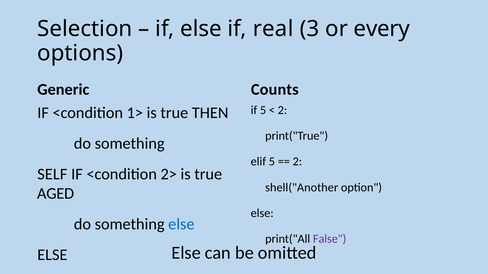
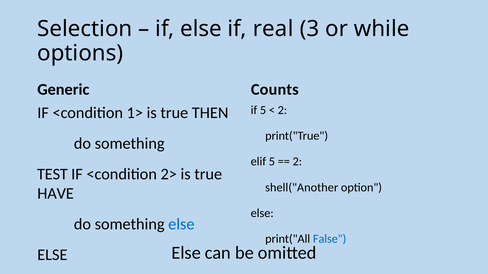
every: every -> while (382, 29)
SELF: SELF -> TEST (52, 174)
AGED: AGED -> HAVE (56, 194)
False colour: purple -> blue (330, 239)
